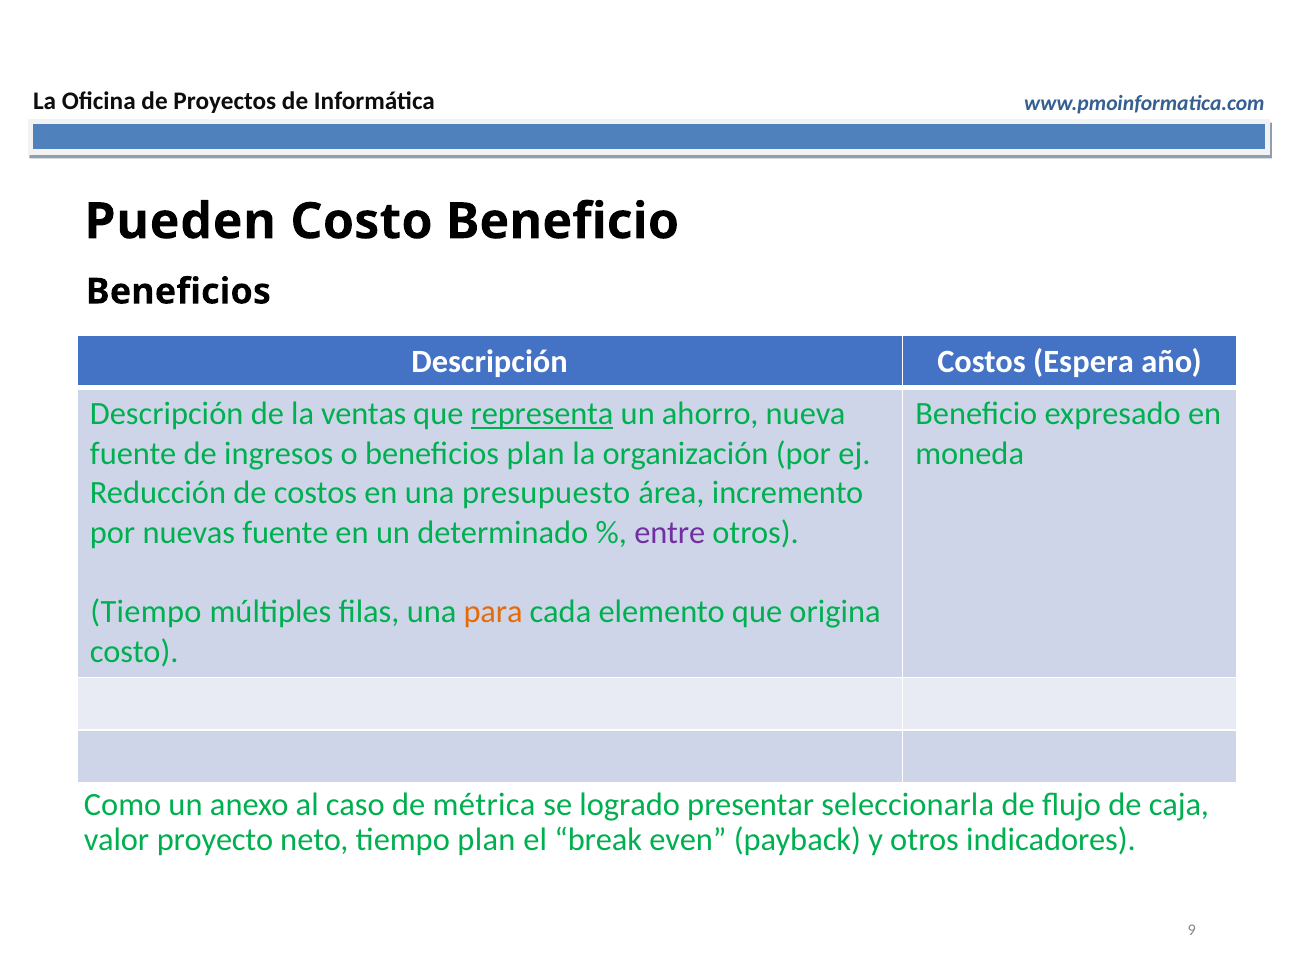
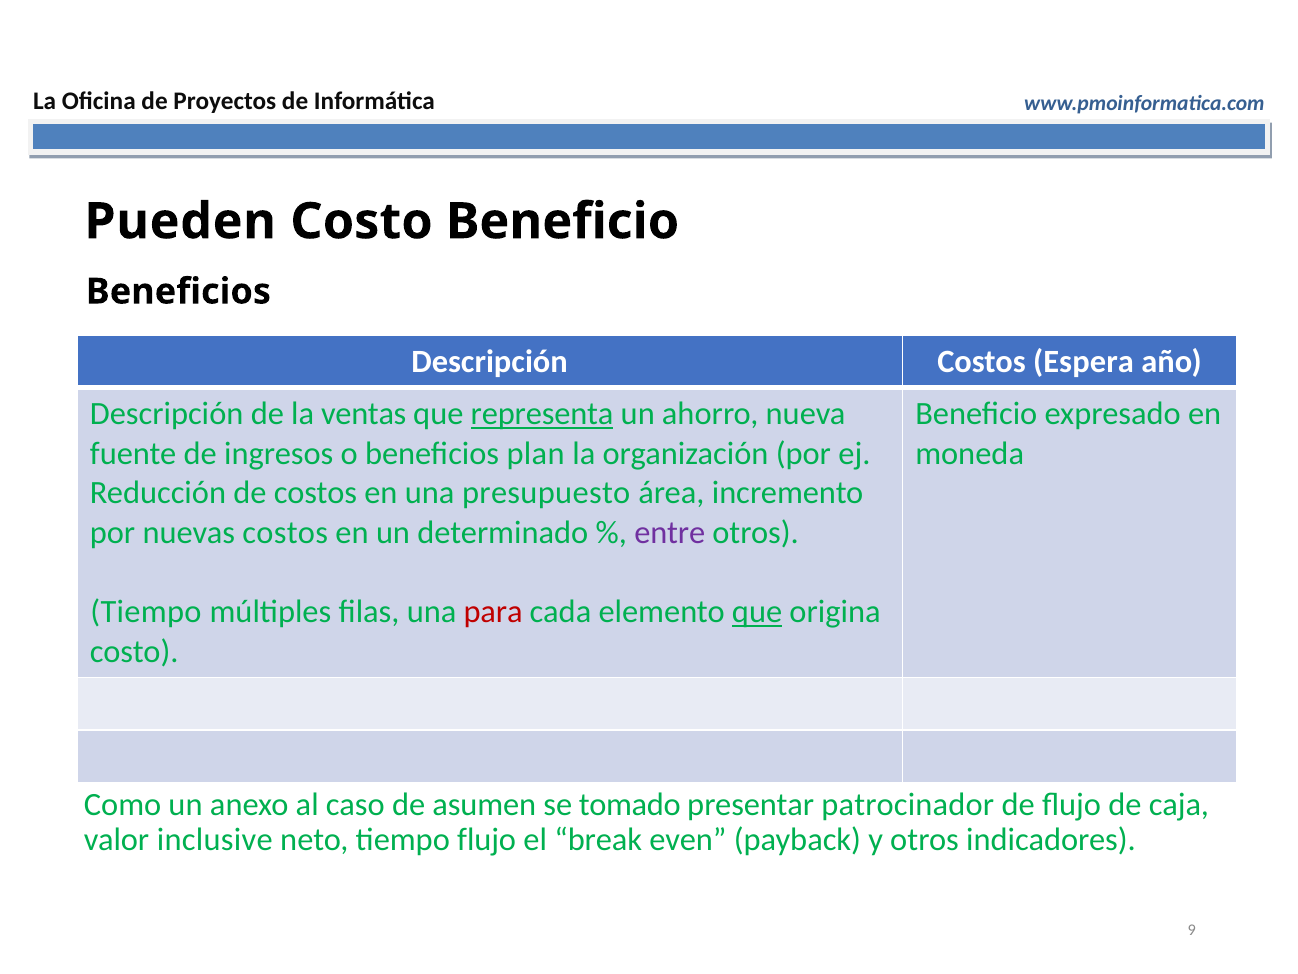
nuevas fuente: fuente -> costos (285, 533)
para colour: orange -> red (493, 612)
que underline: none -> present (757, 612)
métrica: métrica -> asumen (484, 805)
logrado: logrado -> tomado (630, 805)
seleccionarla: seleccionarla -> patrocinador (908, 805)
proyecto: proyecto -> inclusive (215, 840)
tiempo plan: plan -> flujo (487, 840)
